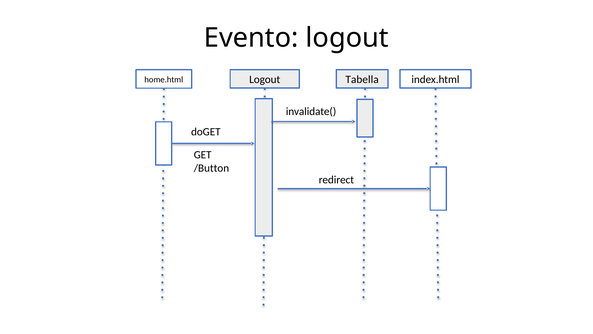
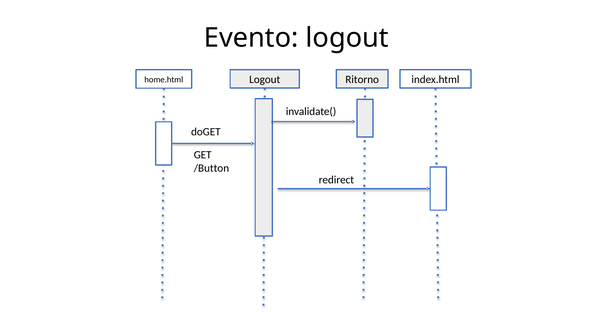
Tabella: Tabella -> Ritorno (362, 80)
